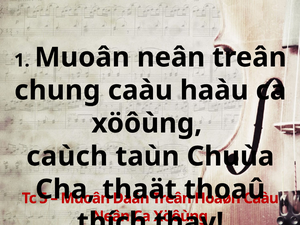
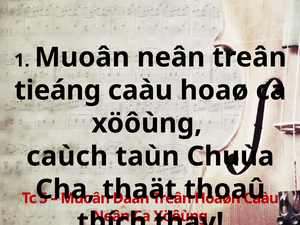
chung: chung -> tieáng (58, 90)
haàu: haàu -> hoaø (214, 90)
